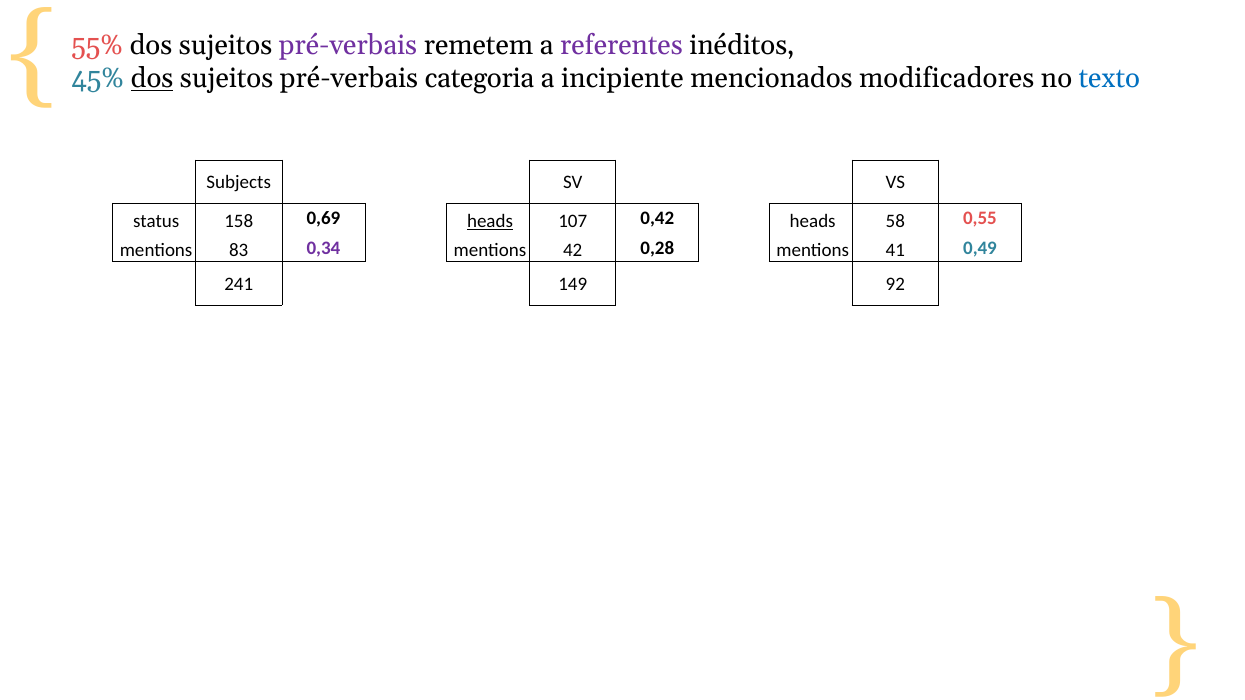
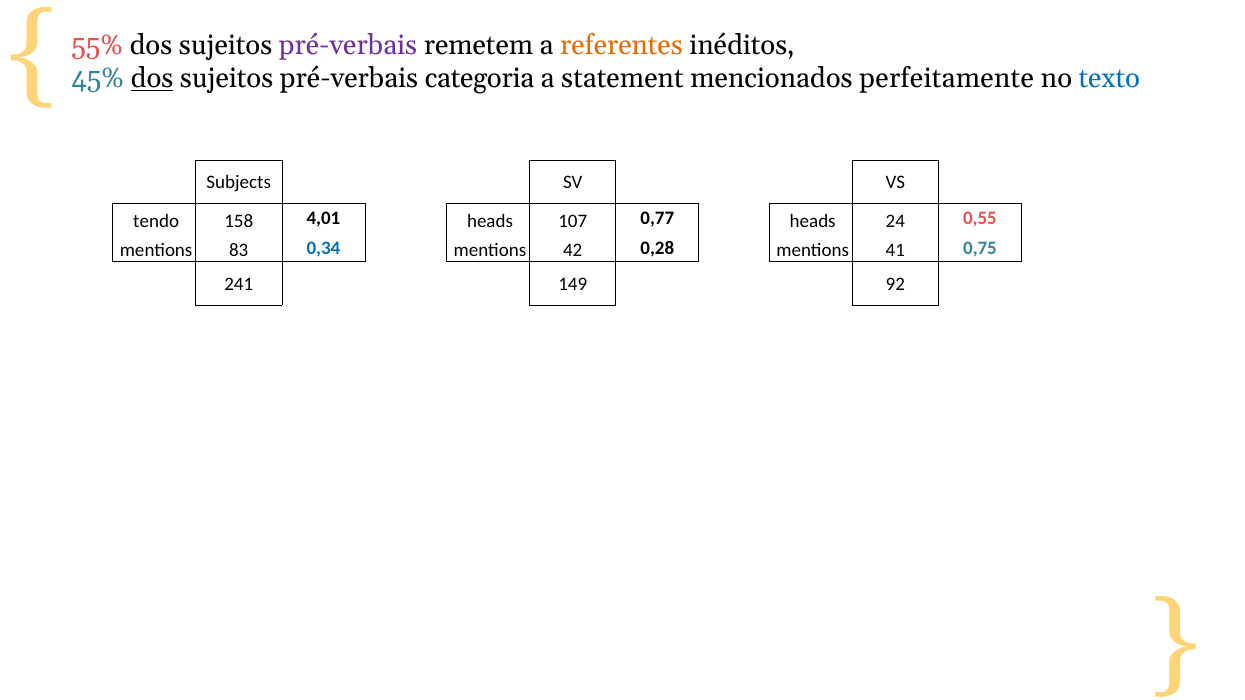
referentes colour: purple -> orange (621, 45)
incipiente: incipiente -> statement (622, 79)
modificadores: modificadores -> perfeitamente (947, 79)
status: status -> tendo (156, 221)
0,69: 0,69 -> 4,01 (323, 219)
heads underline: present -> none (490, 221)
0,42: 0,42 -> 0,77 (657, 219)
58: 58 -> 24 (895, 221)
0,34 colour: purple -> blue (323, 248)
0,49: 0,49 -> 0,75 (980, 248)
